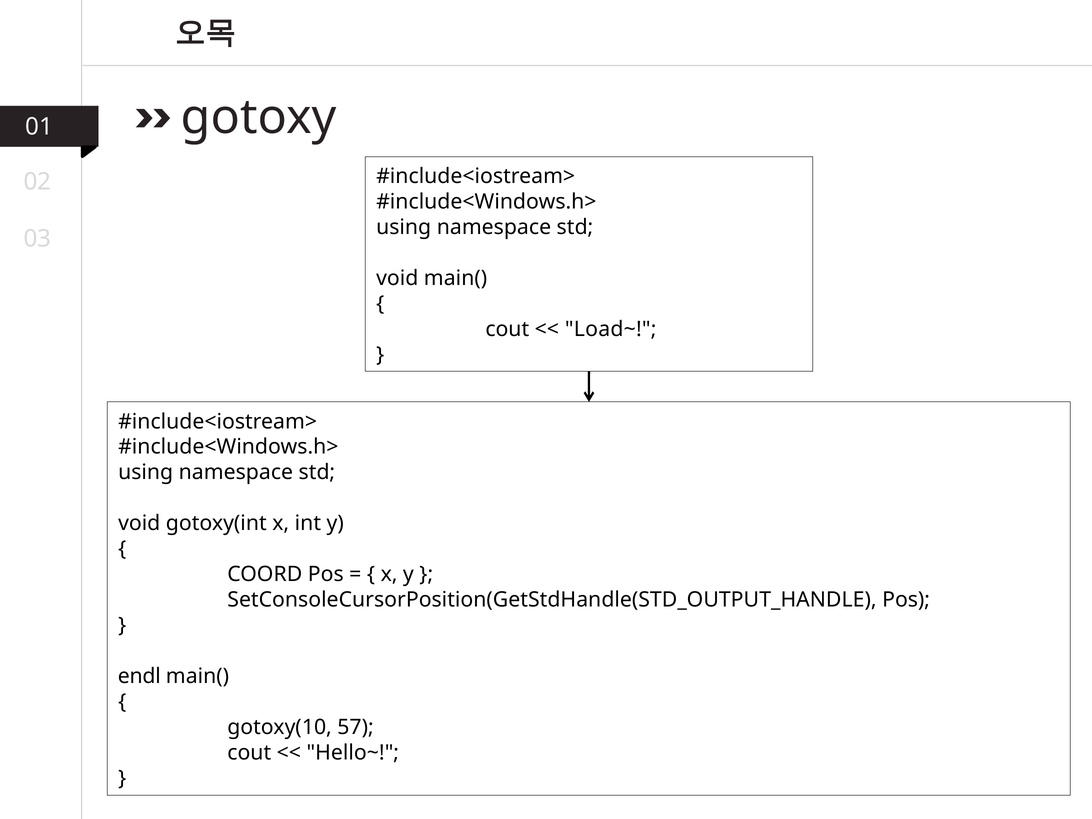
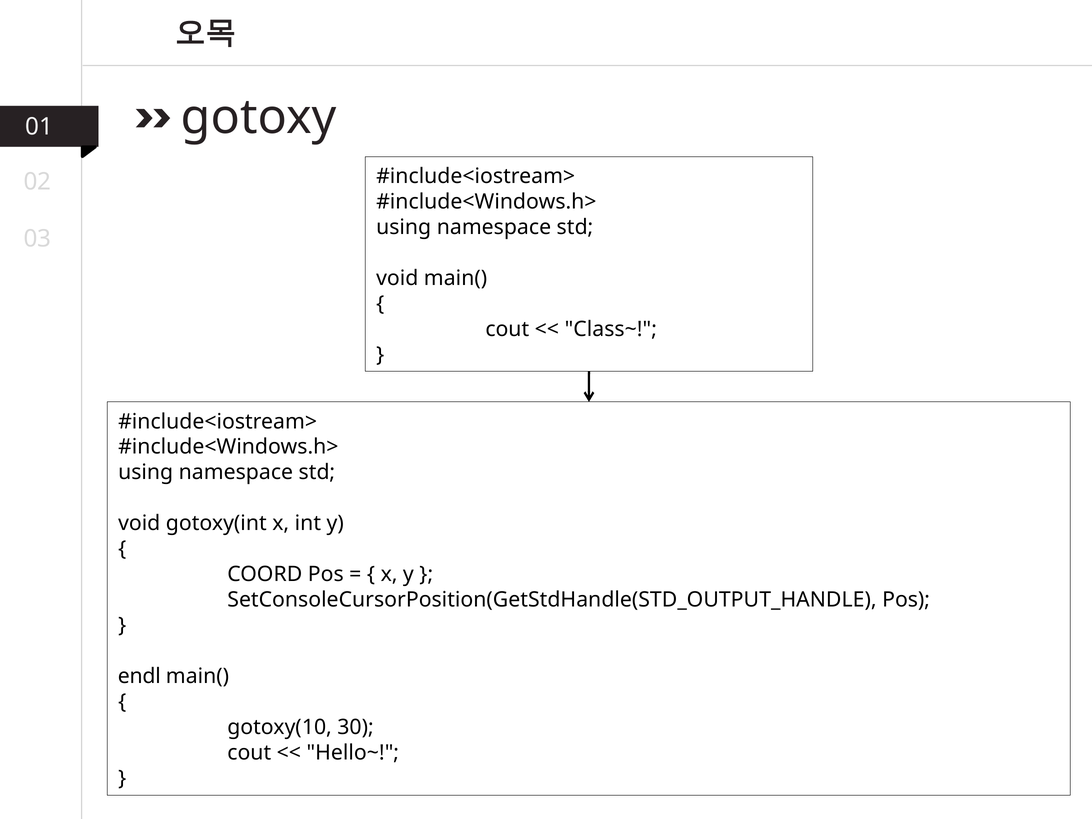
Load~: Load~ -> Class~ (611, 329)
57: 57 -> 30 (356, 727)
